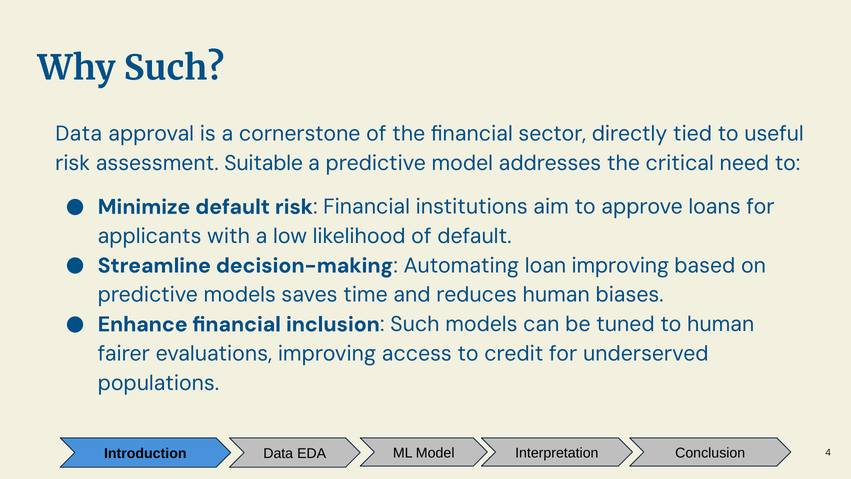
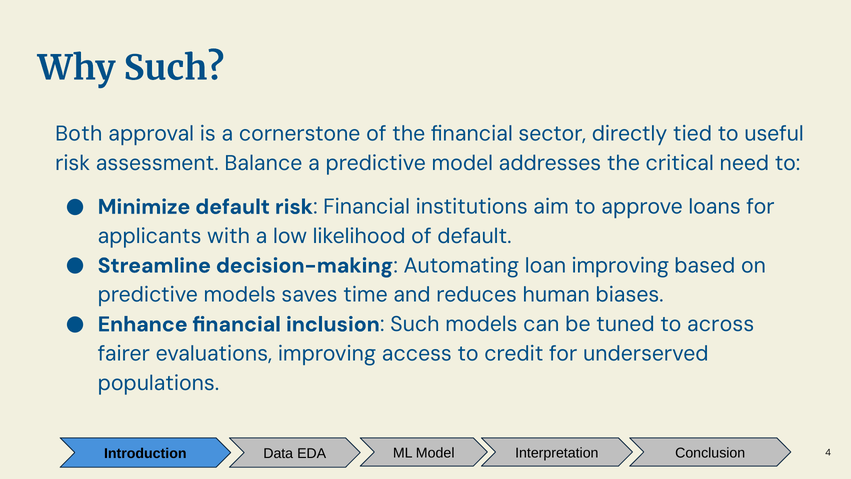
Data: Data -> Both (79, 134)
Suitable: Suitable -> Balance (263, 163)
to human: human -> across (721, 324)
